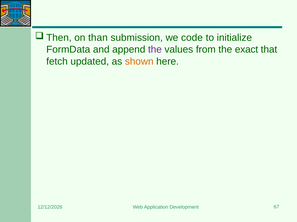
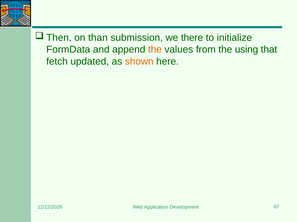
code: code -> there (192, 38)
the colour: purple -> orange (155, 50)
exact: exact -> using (247, 50)
